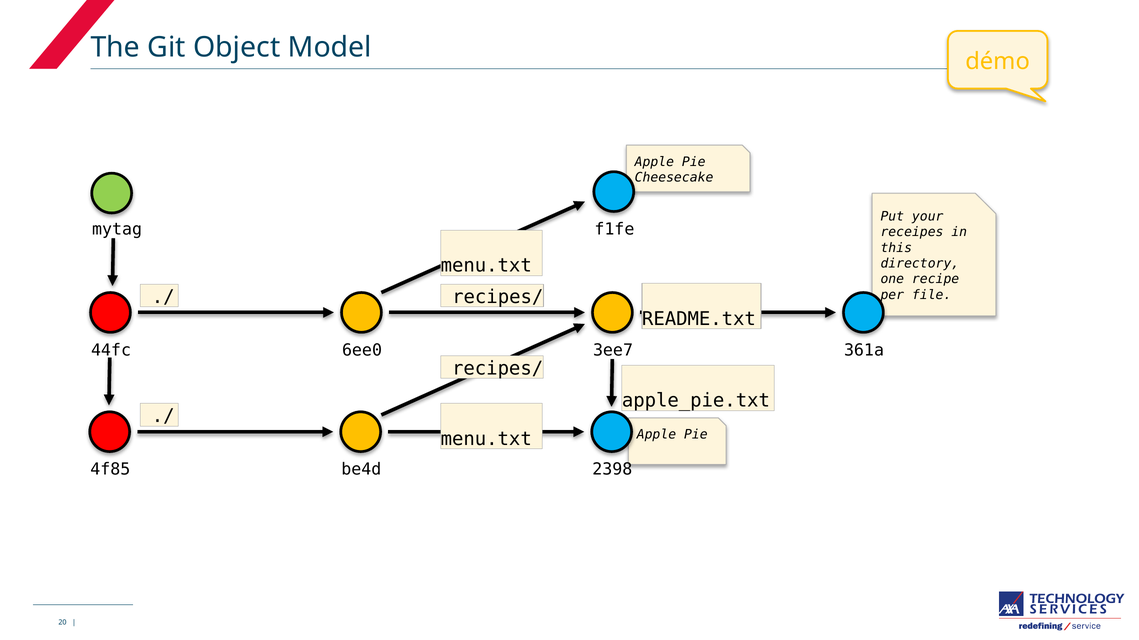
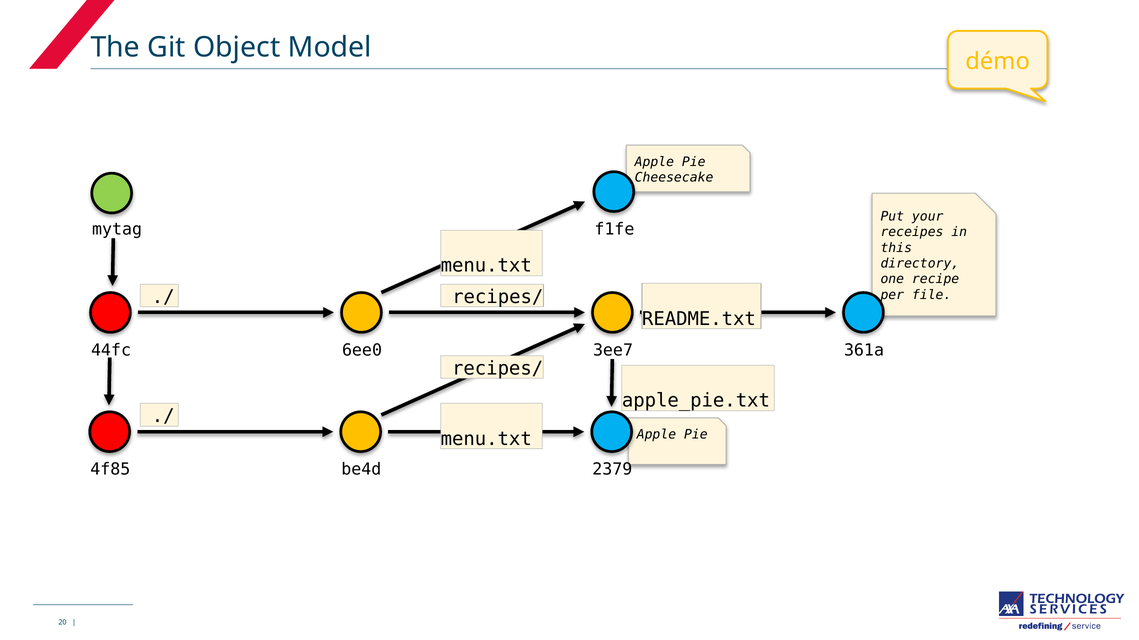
2398: 2398 -> 2379 (612, 470)
